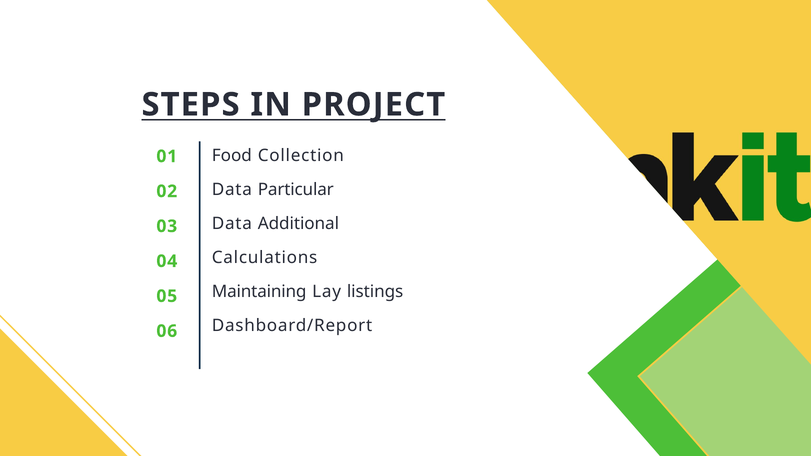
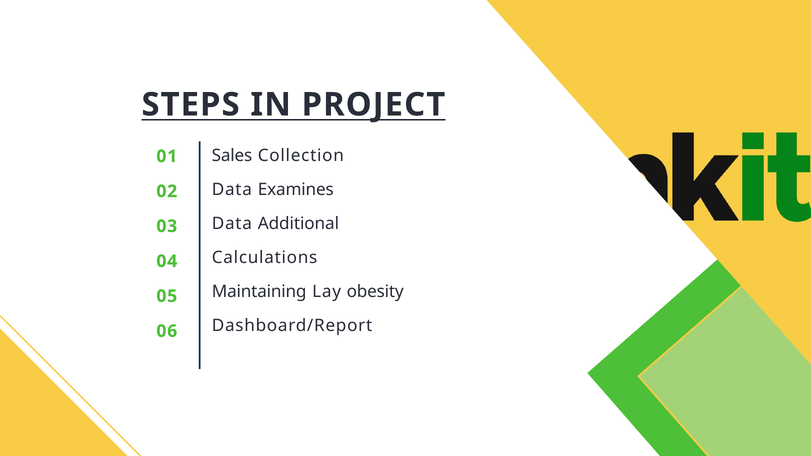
Food: Food -> Sales (232, 156)
Particular: Particular -> Examines (296, 190)
listings: listings -> obesity (375, 292)
